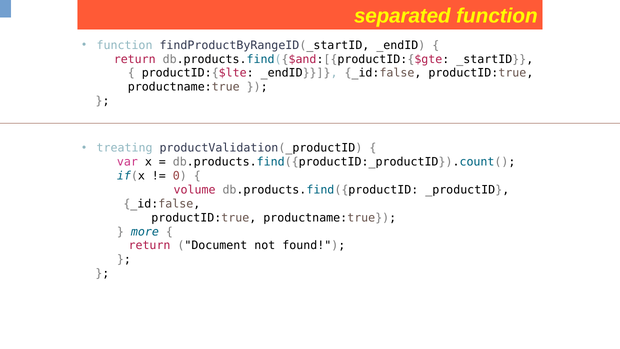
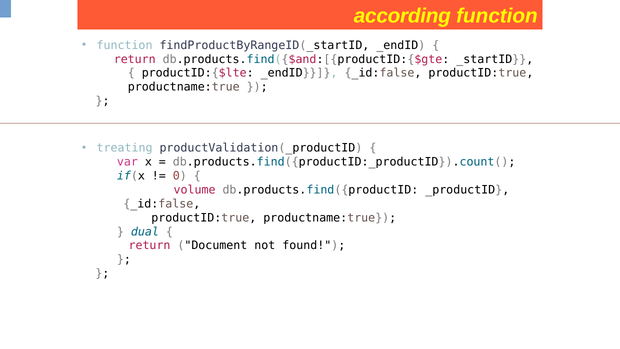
separated: separated -> according (402, 16)
more: more -> dual (145, 232)
